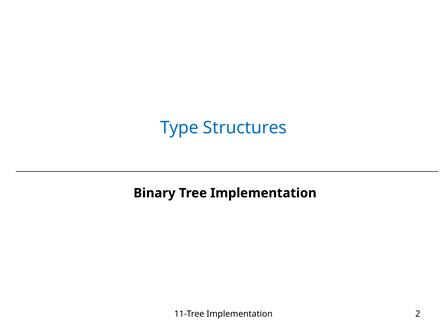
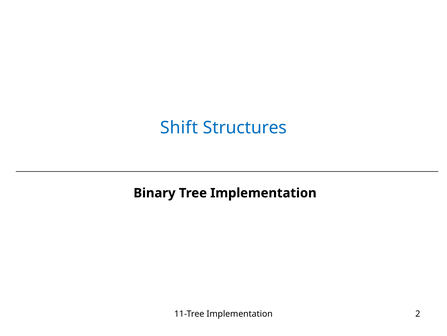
Type: Type -> Shift (179, 127)
